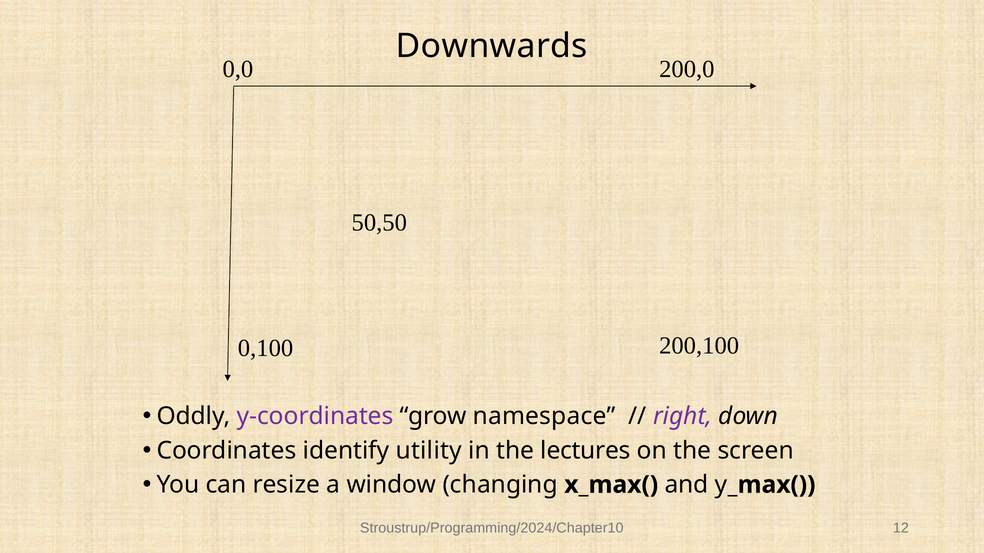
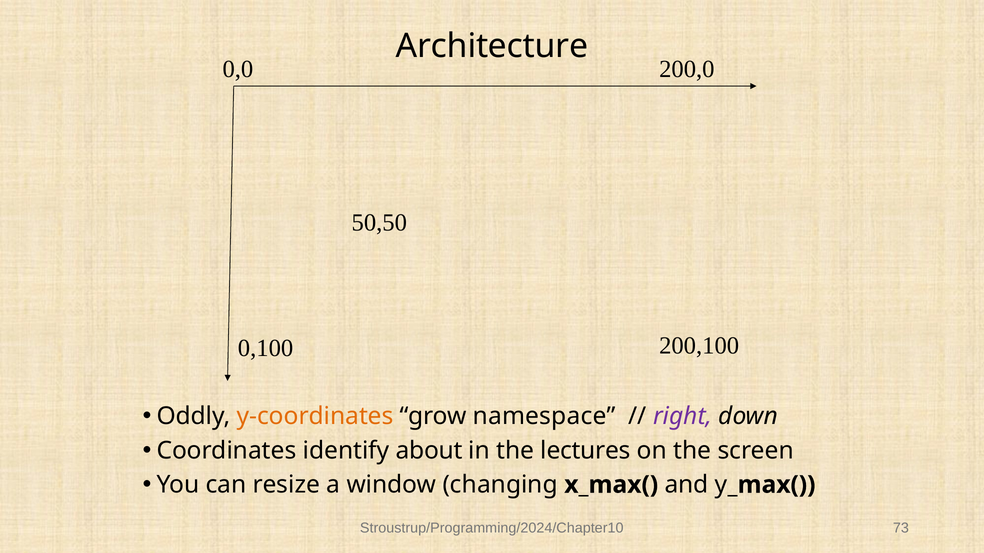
Downwards: Downwards -> Architecture (492, 46)
y-coordinates colour: purple -> orange (315, 417)
utility: utility -> about (429, 451)
12: 12 -> 73 (901, 529)
